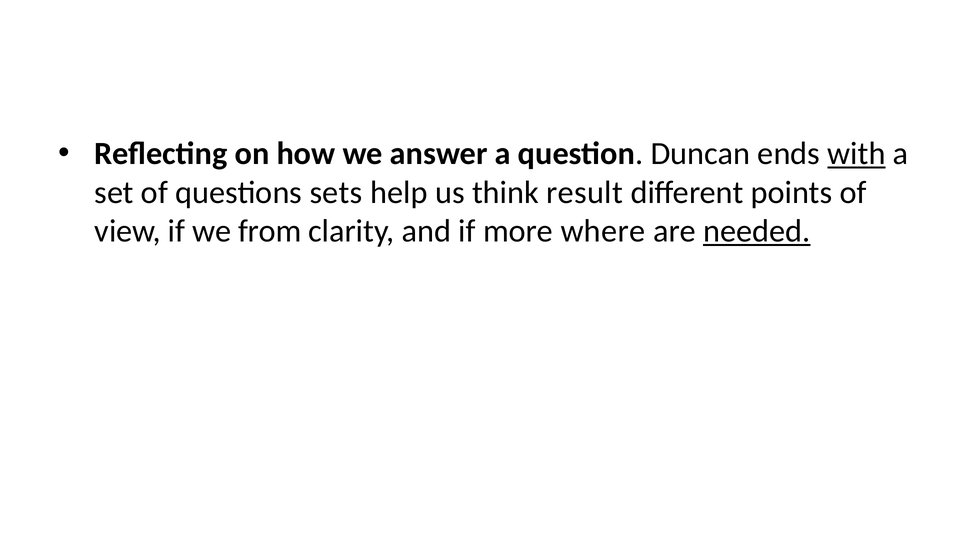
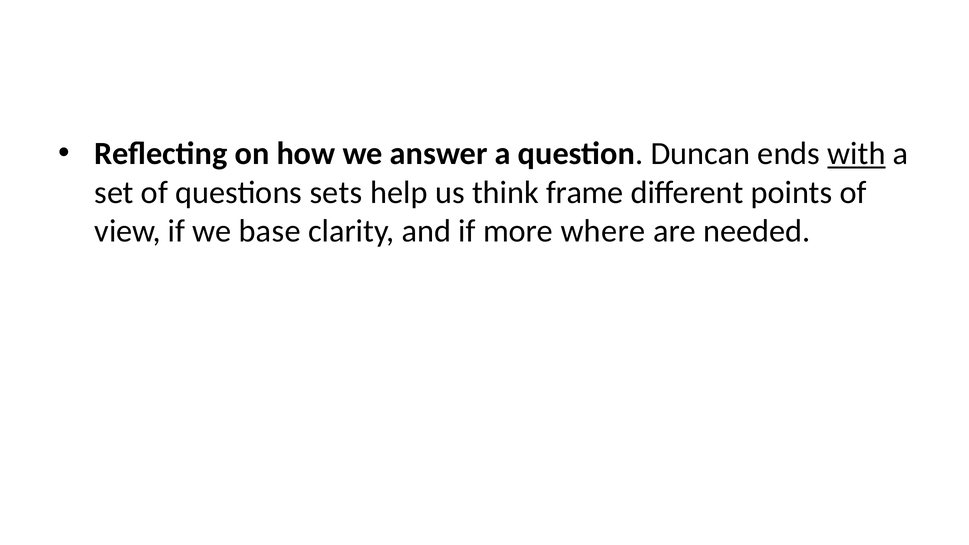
result: result -> frame (585, 192)
from: from -> base (270, 231)
needed underline: present -> none (757, 231)
